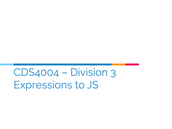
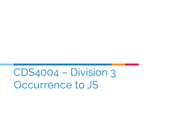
Expressions: Expressions -> Occurrence (43, 85)
